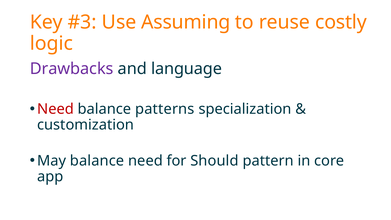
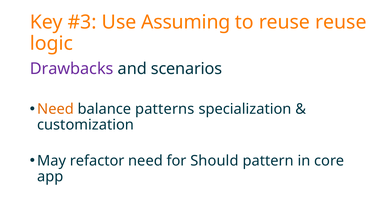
reuse costly: costly -> reuse (341, 22)
language: language -> scenarios (187, 69)
Need colour: red -> orange (55, 109)
May balance: balance -> refactor (97, 161)
